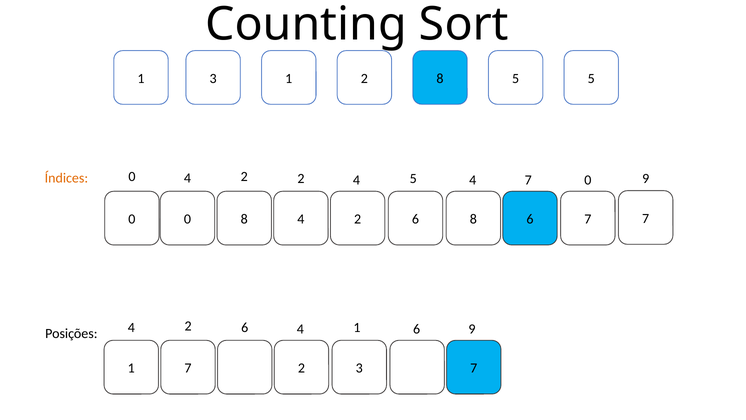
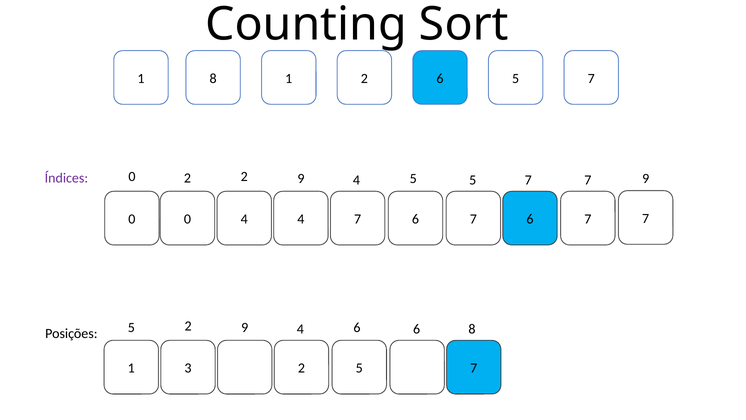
1 3: 3 -> 8 (213, 78)
2 8: 8 -> 6 (440, 78)
5: 5 -> 7 (591, 78)
Índices colour: orange -> purple (66, 178)
0 4: 4 -> 2 (188, 178)
2: 2 -> 9 (301, 178)
5 4: 4 -> 5 (473, 180)
0: 0 -> 7 (588, 180)
0 8: 8 -> 4 (244, 219)
2: 2 -> 7 (358, 219)
8: 8 -> 7 (473, 219)
Posições 4: 4 -> 5 (131, 327)
6: 6 -> 9 (245, 327)
4 1: 1 -> 6 (357, 327)
6 9: 9 -> 8 (472, 329)
1 7: 7 -> 3 (188, 368)
2 3: 3 -> 5 (359, 368)
